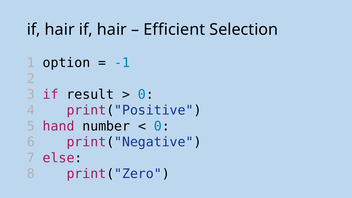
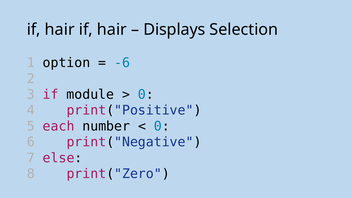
Efficient: Efficient -> Displays (174, 30)
-1: -1 -> -6 (122, 63)
result: result -> module (90, 95)
hand: hand -> each (59, 126)
